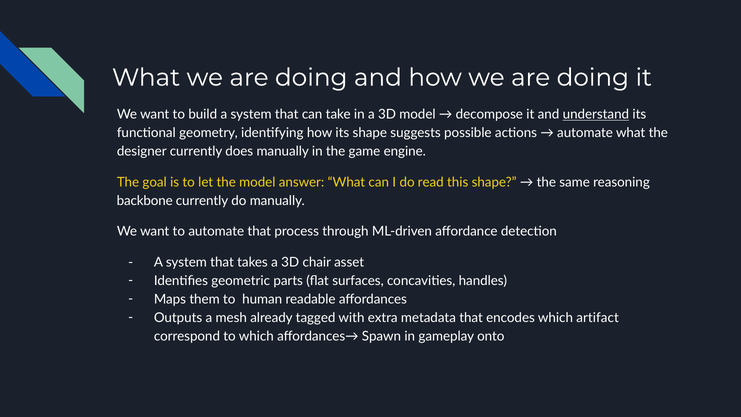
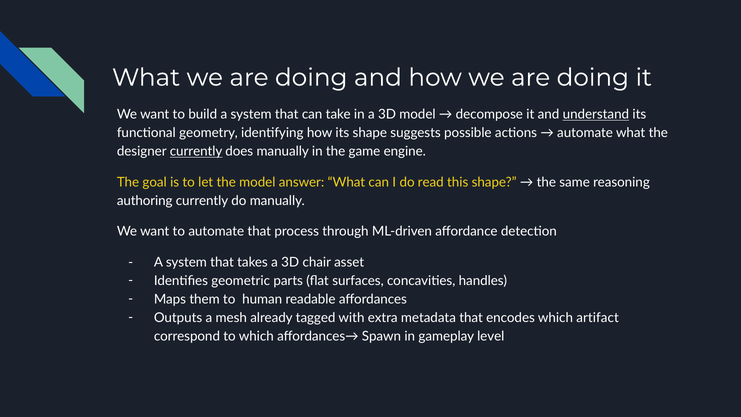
currently underline: none -> present (196, 151)
backbone: backbone -> authoring (145, 201)
onto: onto -> level (491, 336)
